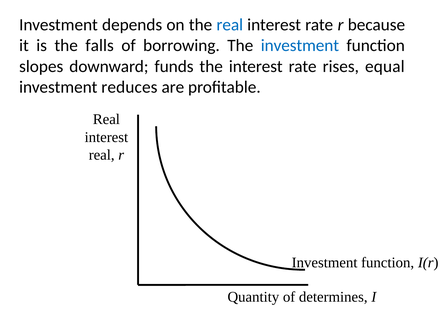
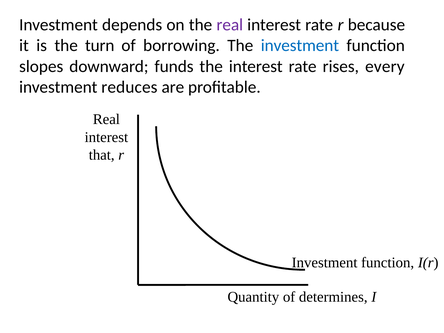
real colour: blue -> purple (230, 25)
falls: falls -> turn (100, 46)
equal: equal -> every (385, 66)
real: real -> that (102, 155)
